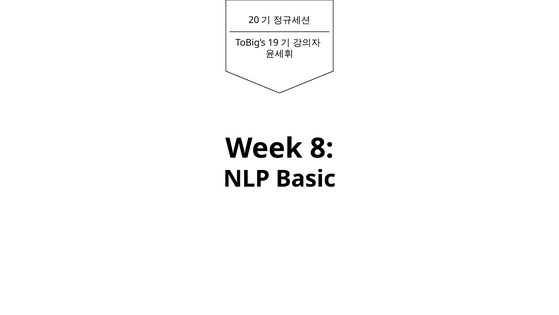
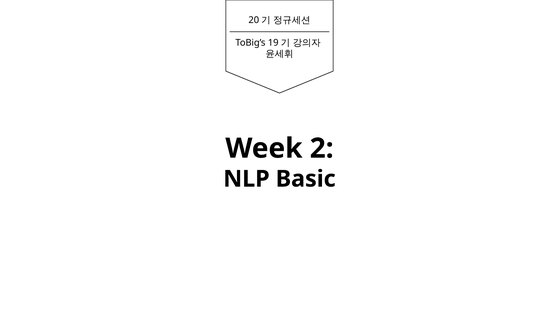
8: 8 -> 2 (322, 148)
